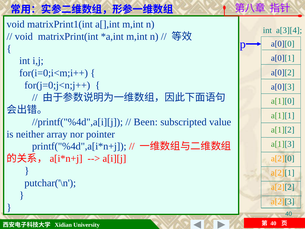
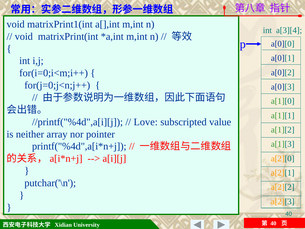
Been: Been -> Love (146, 122)
